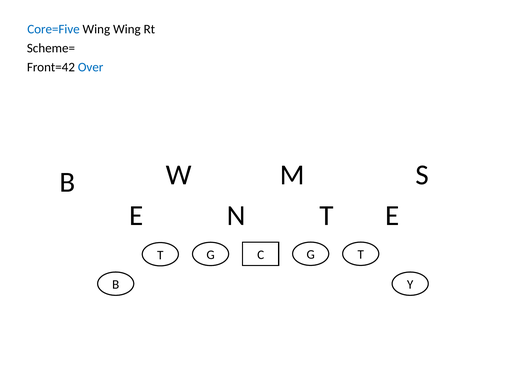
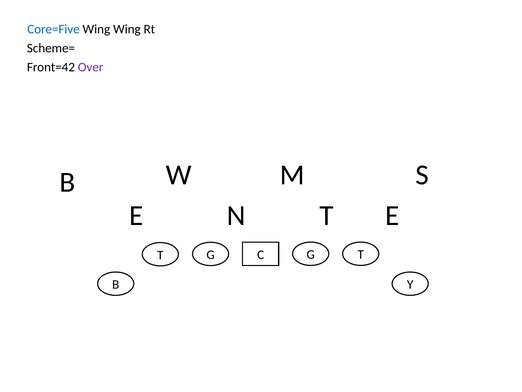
Over colour: blue -> purple (91, 67)
